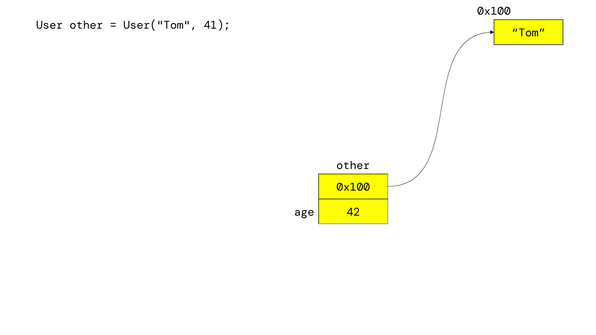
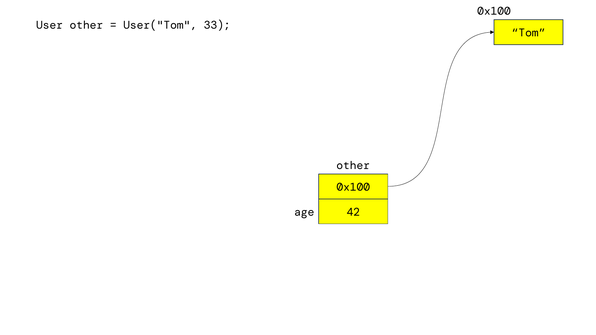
41: 41 -> 33 (217, 25)
